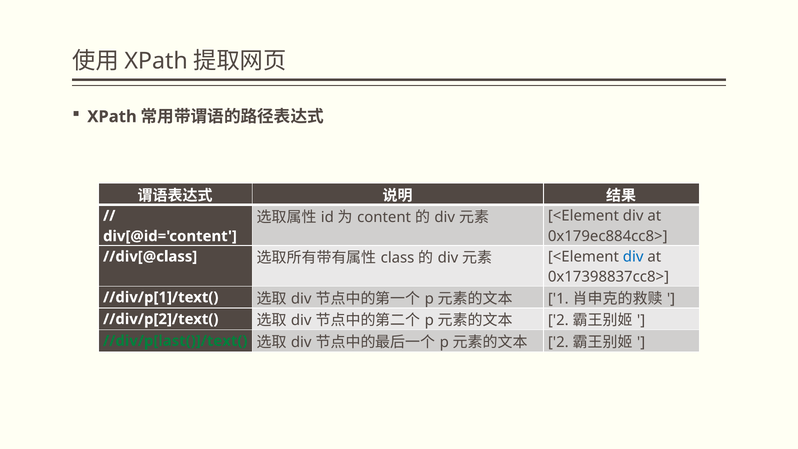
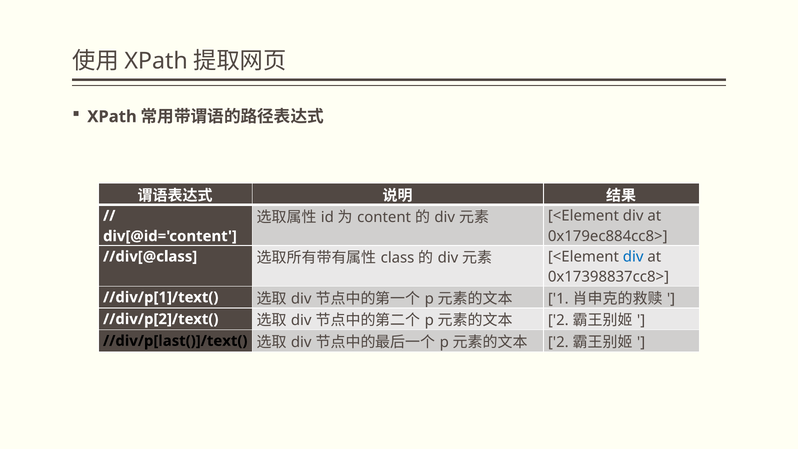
//div/p[last()]/text( colour: green -> black (175, 341)
